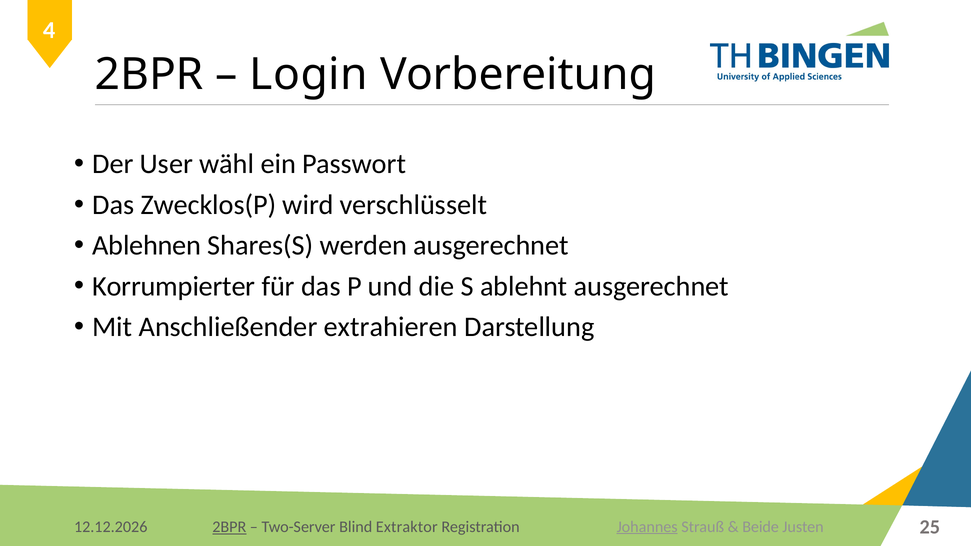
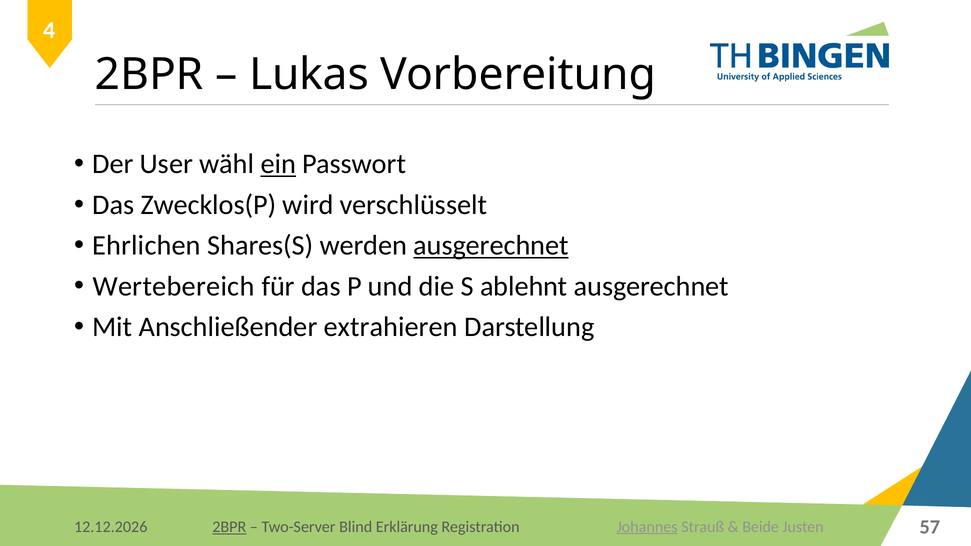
Login: Login -> Lukas (309, 75)
ein underline: none -> present (278, 164)
Ablehnen: Ablehnen -> Ehrlichen (147, 246)
ausgerechnet underline: none -> present (491, 246)
Korrumpierter: Korrumpierter -> Wertebereich (174, 286)
25: 25 -> 57 (930, 527)
Extraktor: Extraktor -> Erklärung (407, 527)
